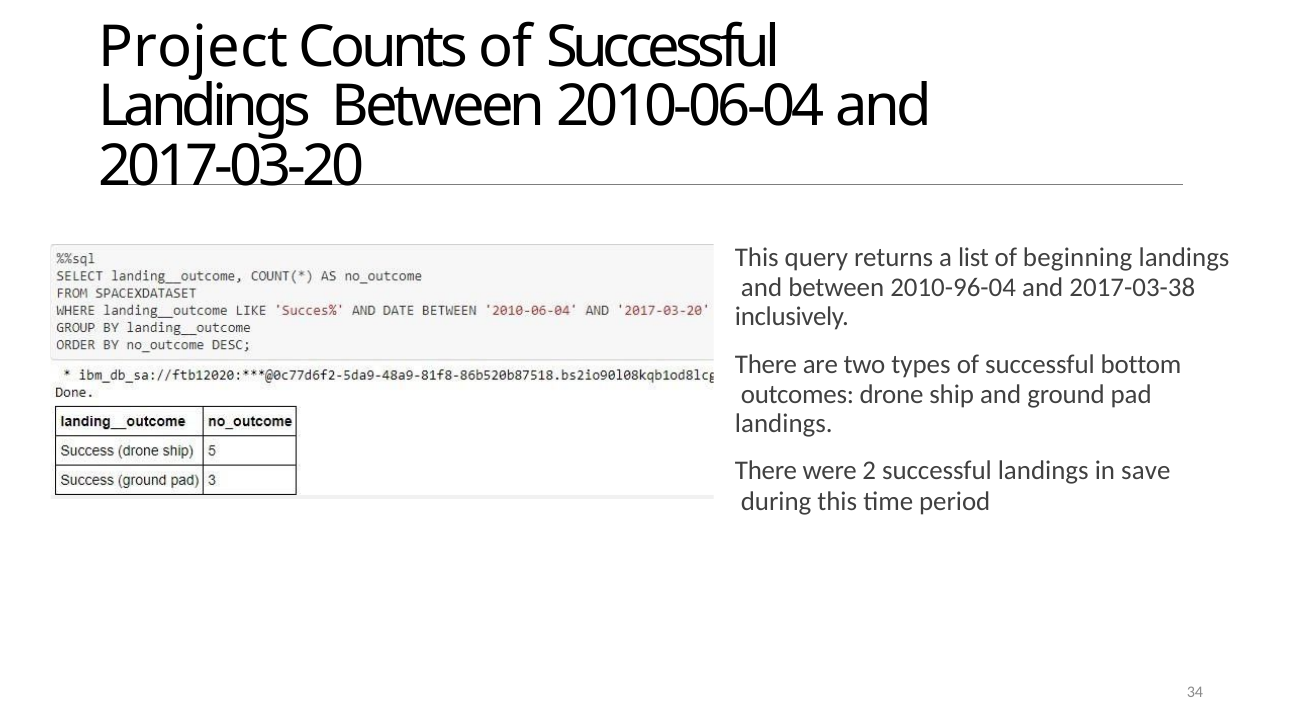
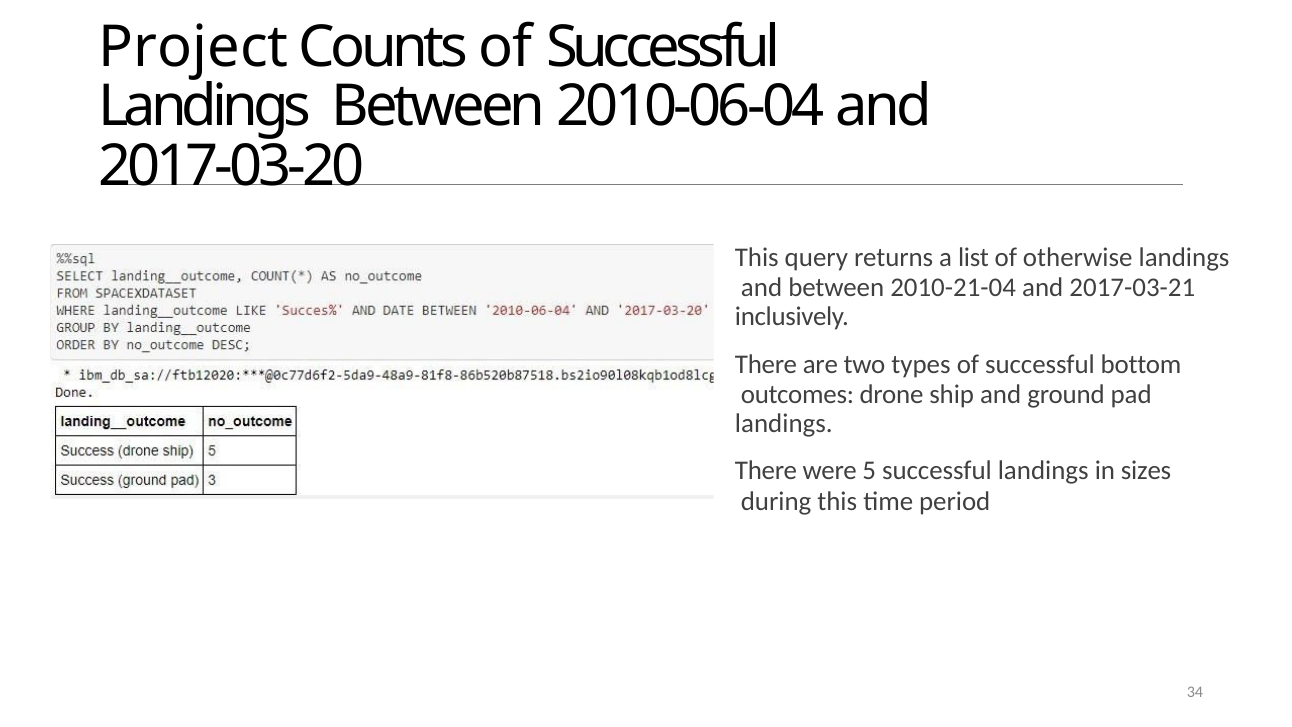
beginning: beginning -> otherwise (1078, 258)
2010-96-04: 2010-96-04 -> 2010-21-04 (953, 287)
2017-03-38: 2017-03-38 -> 2017-03-21 (1132, 287)
2: 2 -> 5 (869, 471)
save: save -> sizes (1146, 471)
